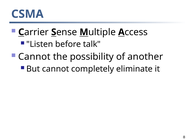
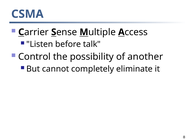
Cannot: Cannot -> Control (34, 57)
